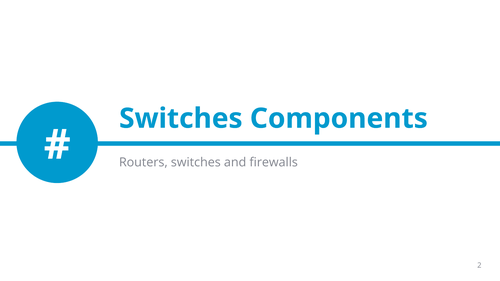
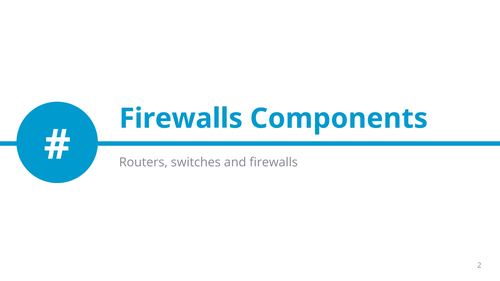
Switches: Switches -> Firewalls (181, 119)
